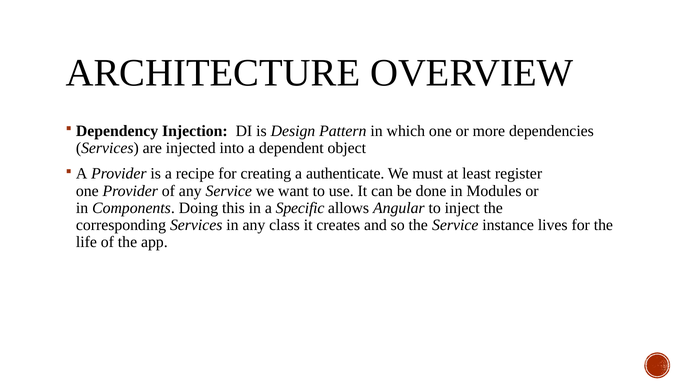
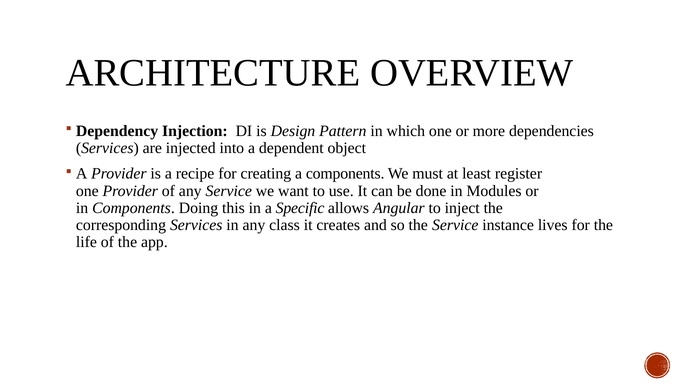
a authenticate: authenticate -> components (345, 174)
